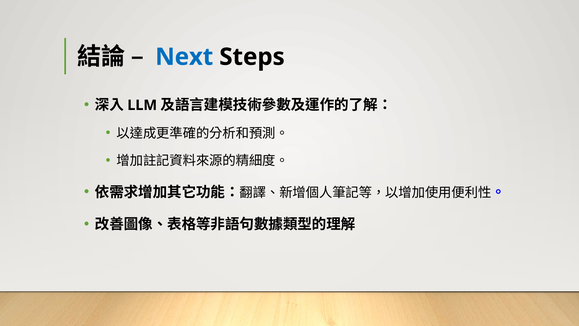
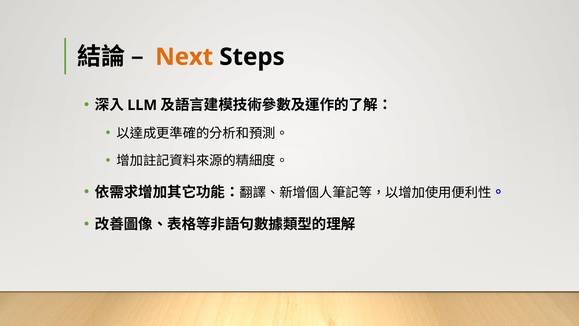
Next colour: blue -> orange (184, 57)
